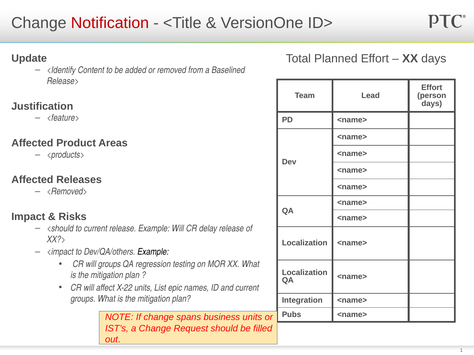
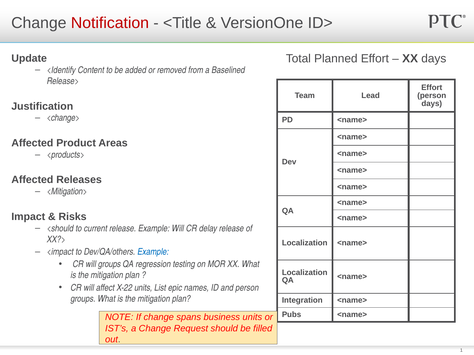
<feature>: <feature> -> <change> (63, 118)
<Removed>: <Removed> -> <Mitigation> (67, 192)
Example colour: black -> blue (153, 252)
and current: current -> person (247, 288)
